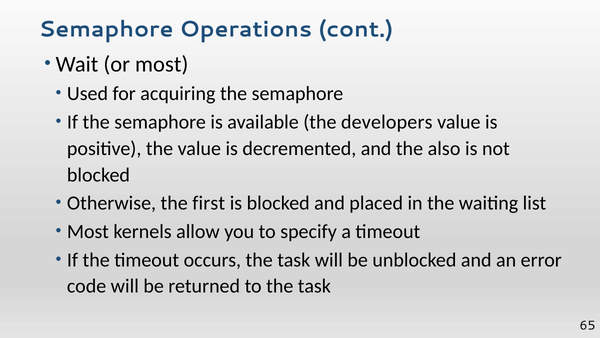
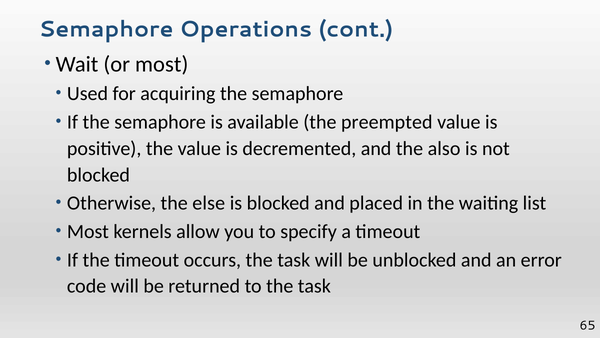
developers: developers -> preempted (387, 122)
first: first -> else (209, 203)
